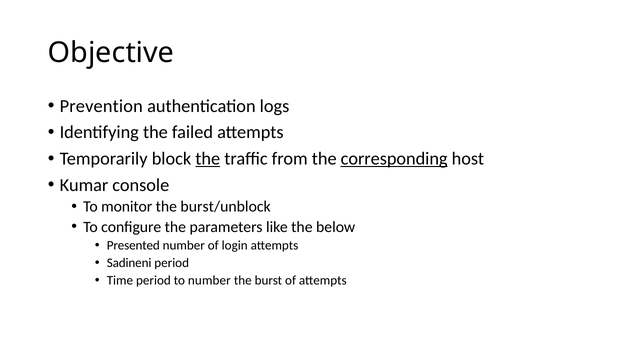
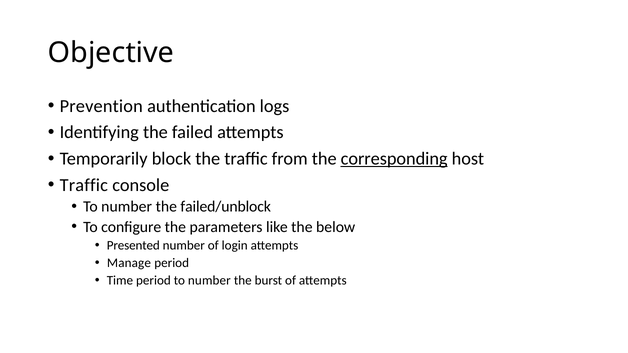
the underline: present -> none (208, 159)
Kumar: Kumar -> Traffic (84, 185)
monitor: monitor -> number (127, 207)
burst/unblock: burst/unblock -> failed/unblock (226, 207)
Sadineni: Sadineni -> Manage (129, 263)
